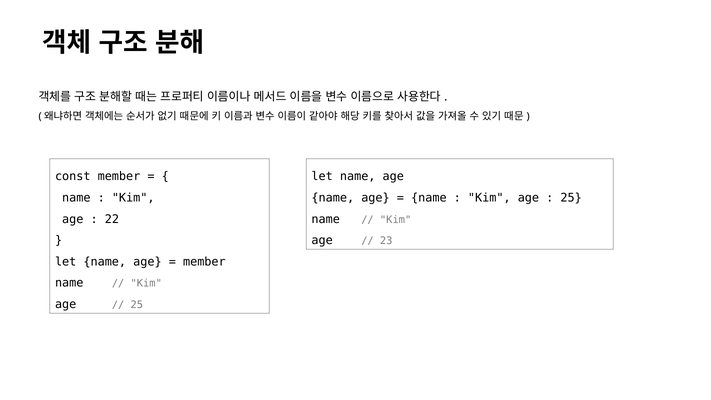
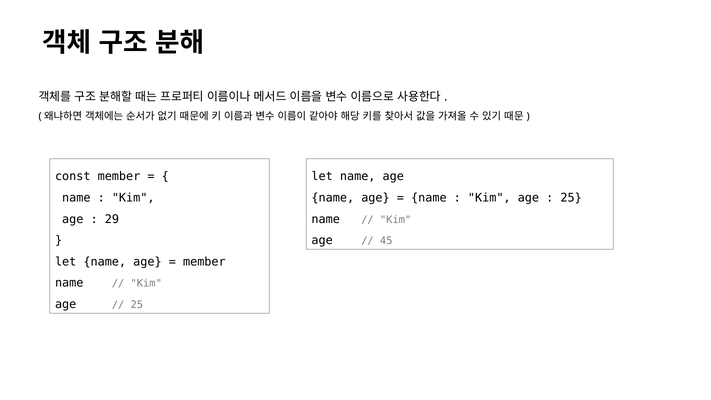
22: 22 -> 29 (112, 219)
23: 23 -> 45 (386, 241)
